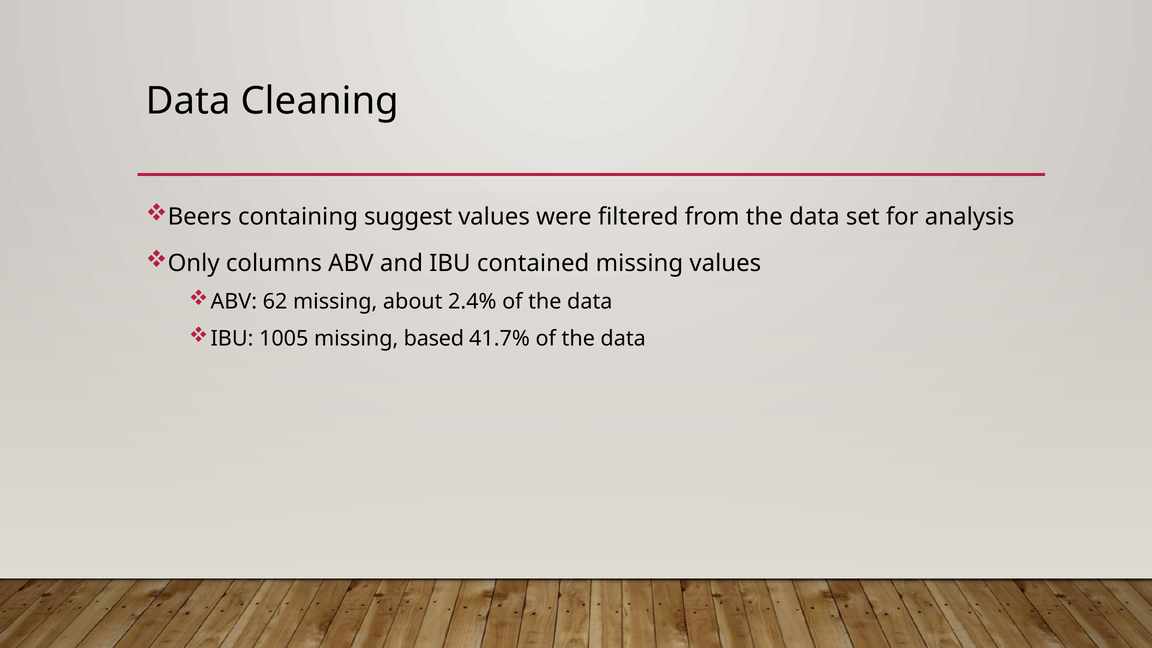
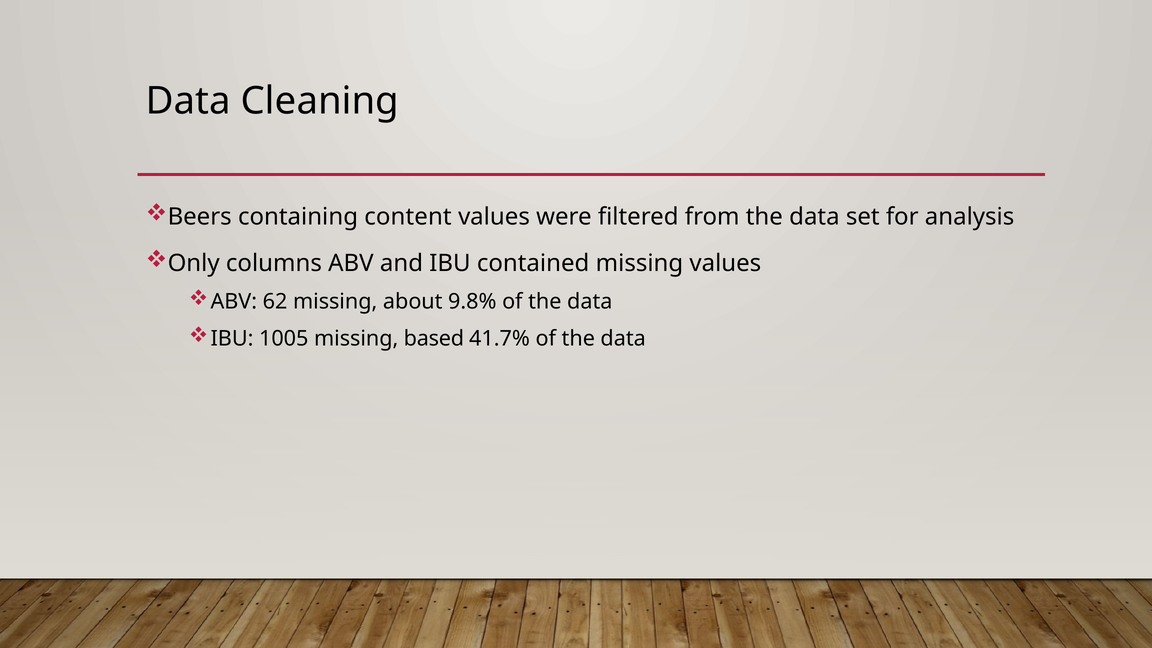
suggest: suggest -> content (408, 217)
2.4%: 2.4% -> 9.8% (472, 302)
